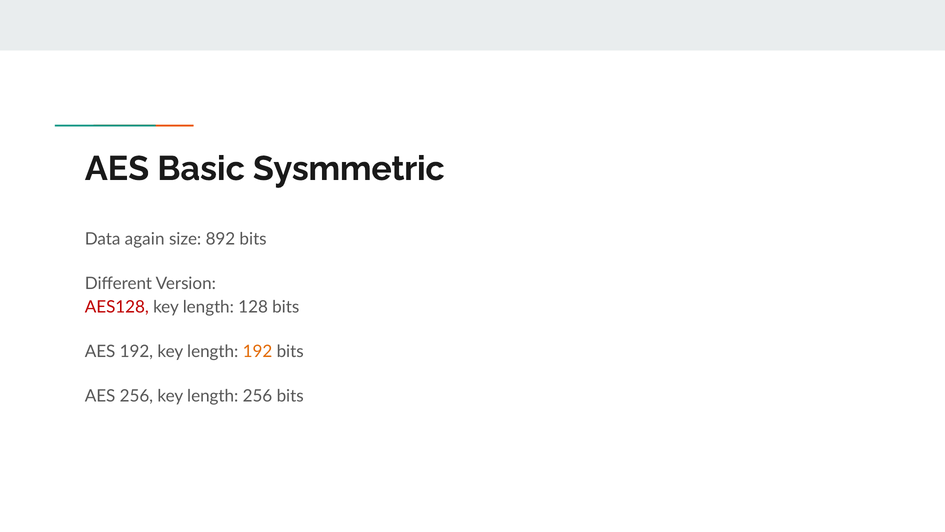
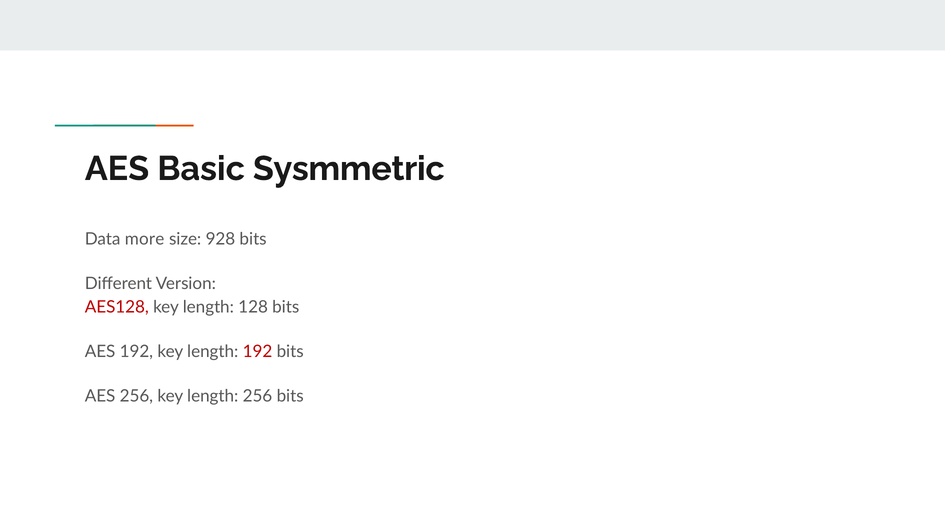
again: again -> more (145, 239)
892: 892 -> 928 (220, 239)
192 colour: orange -> red (257, 351)
